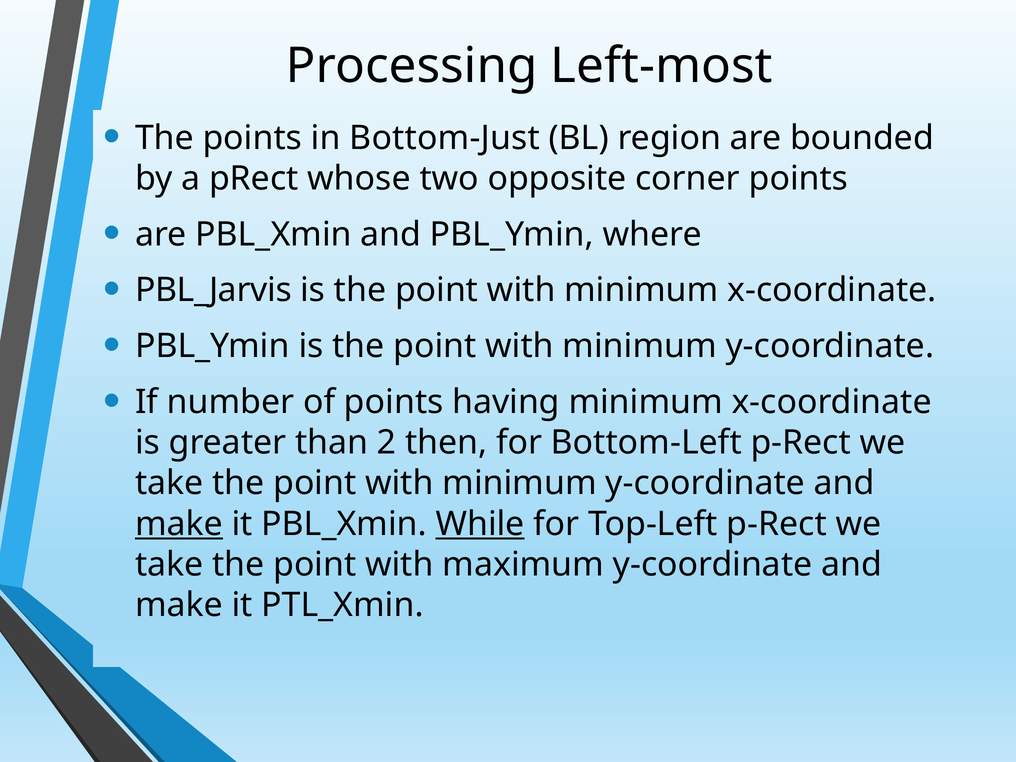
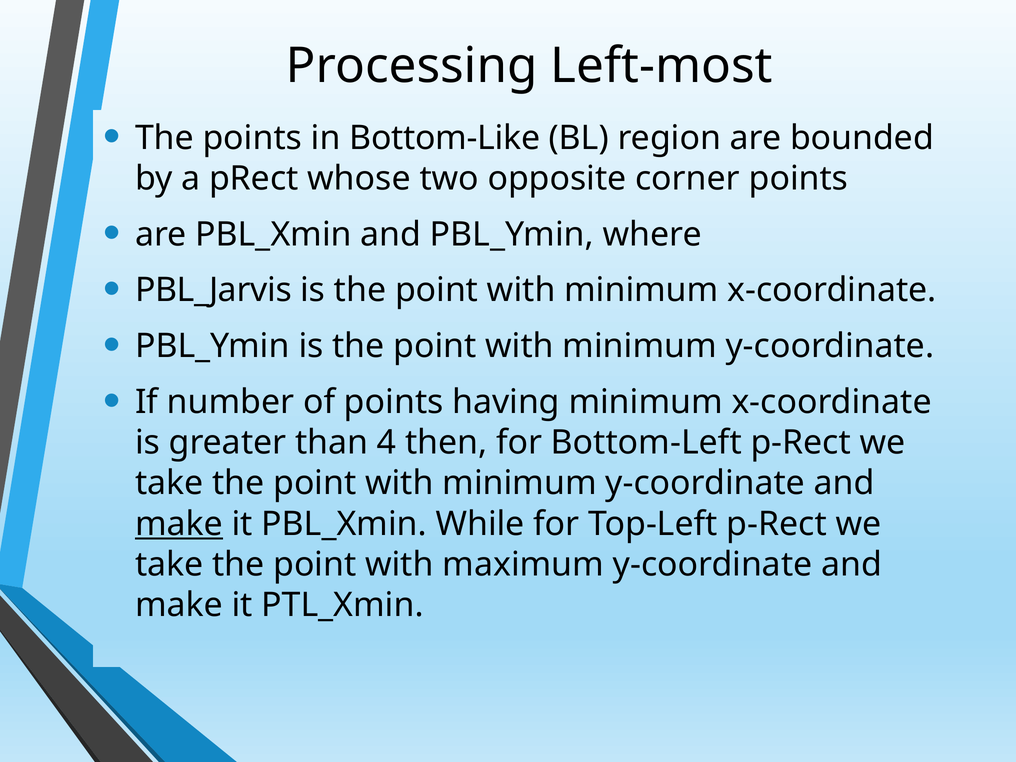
Bottom-Just: Bottom-Just -> Bottom-Like (445, 138)
2: 2 -> 4 (387, 443)
While underline: present -> none (480, 524)
